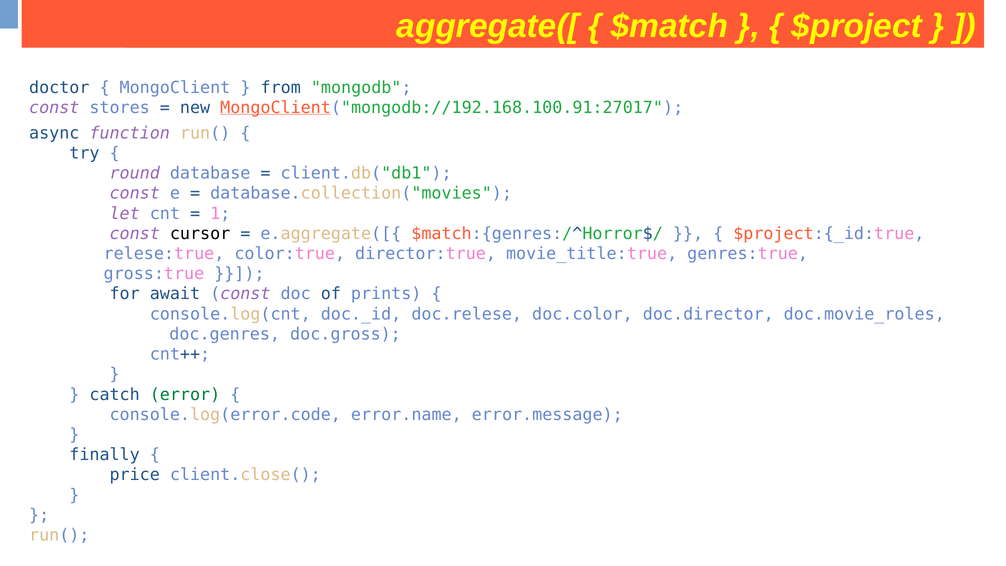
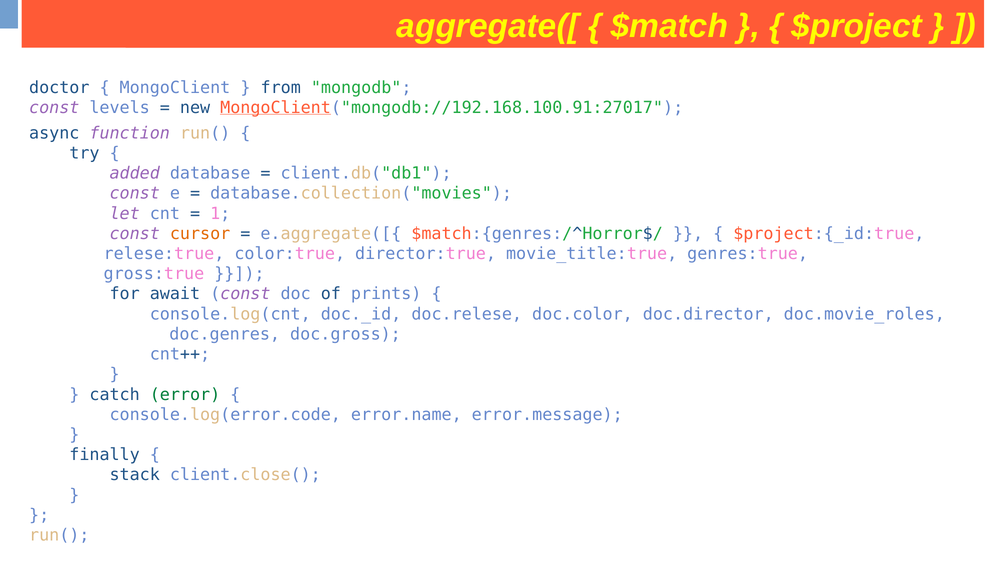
stores: stores -> levels (120, 108)
round: round -> added (135, 173)
cursor colour: black -> orange (200, 234)
price: price -> stack (135, 475)
